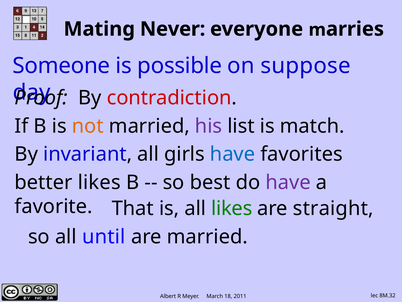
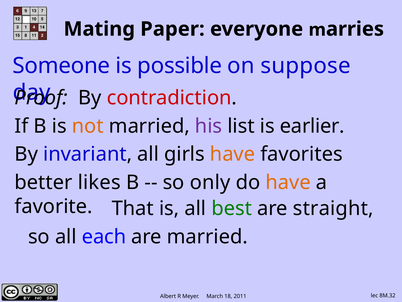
Never: Never -> Paper (172, 29)
match: match -> earlier (312, 126)
have colour: blue -> orange (233, 154)
best: best -> only (210, 182)
have colour: purple -> orange (288, 182)
all likes: likes -> best (232, 208)
until: until -> each (104, 236)
